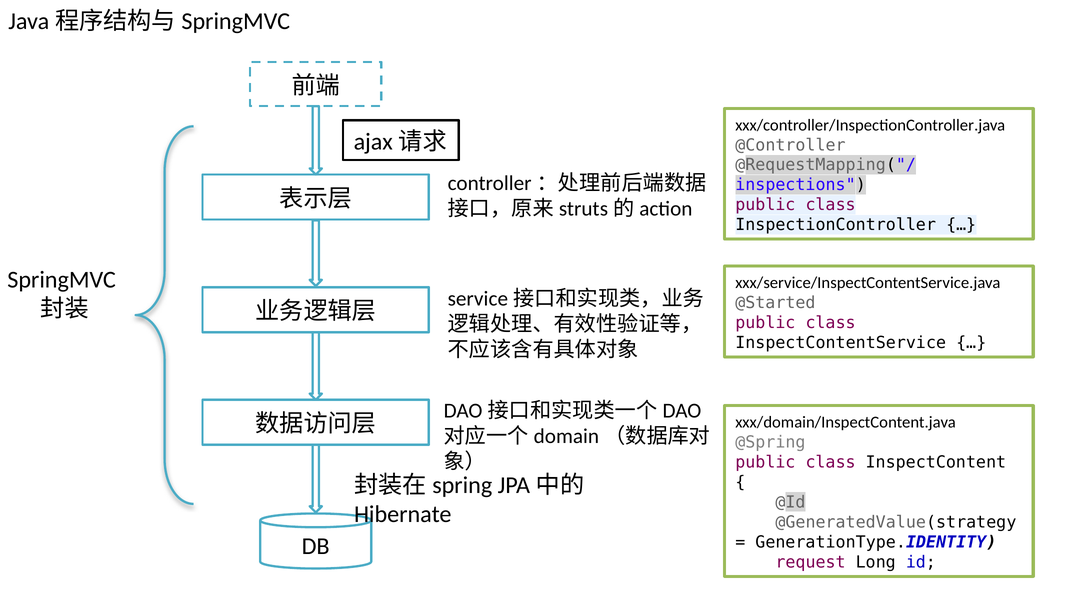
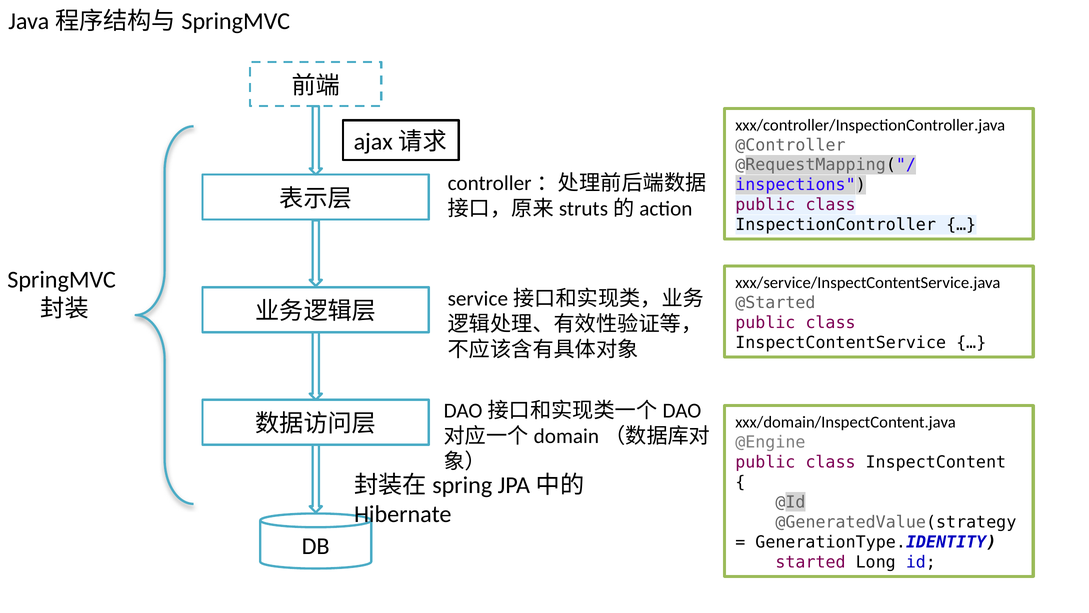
@Spring: @Spring -> @Engine (770, 442)
request: request -> started (811, 562)
